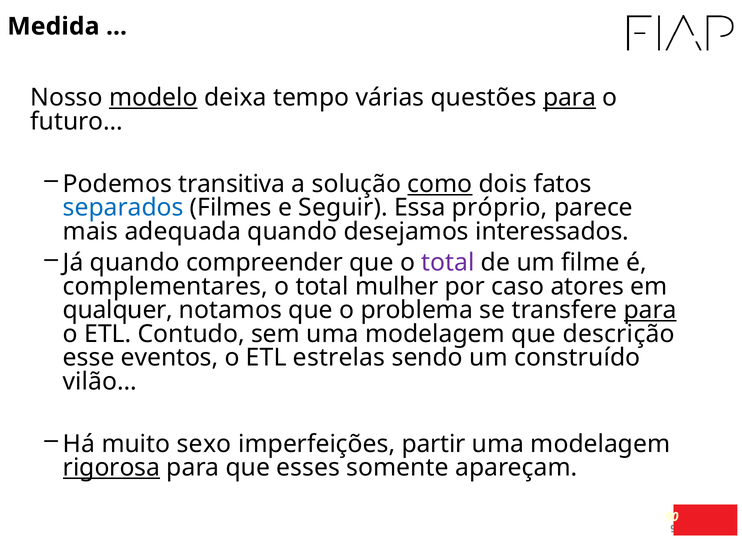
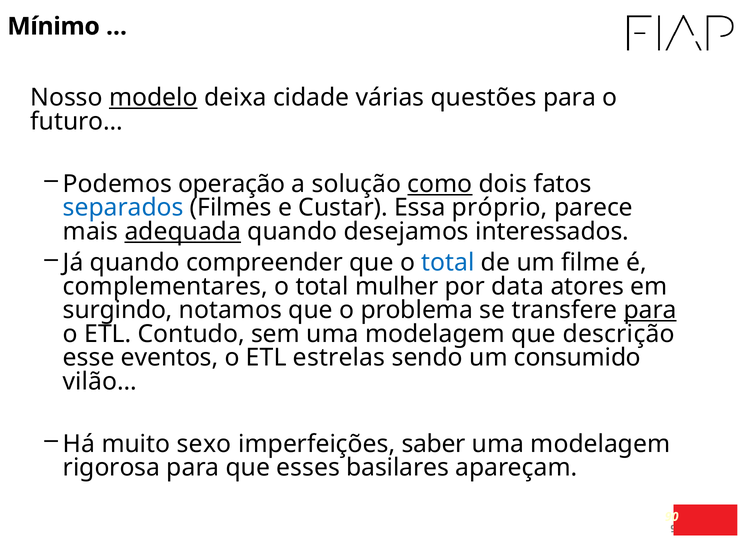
Medida: Medida -> Mínimo (54, 26)
tempo: tempo -> cidade (311, 98)
para underline: present -> none (570, 98)
transitiva: transitiva -> operação (232, 184)
Seguir: Seguir -> Custar (343, 208)
adequada underline: none -> present (183, 231)
total colour: purple -> blue (448, 262)
caso: caso -> data (518, 286)
qualquer: qualquer -> surgindo (118, 310)
construído: construído -> consumido (577, 357)
partir: partir -> saber (434, 443)
rigorosa underline: present -> none (112, 467)
somente: somente -> basilares (398, 467)
